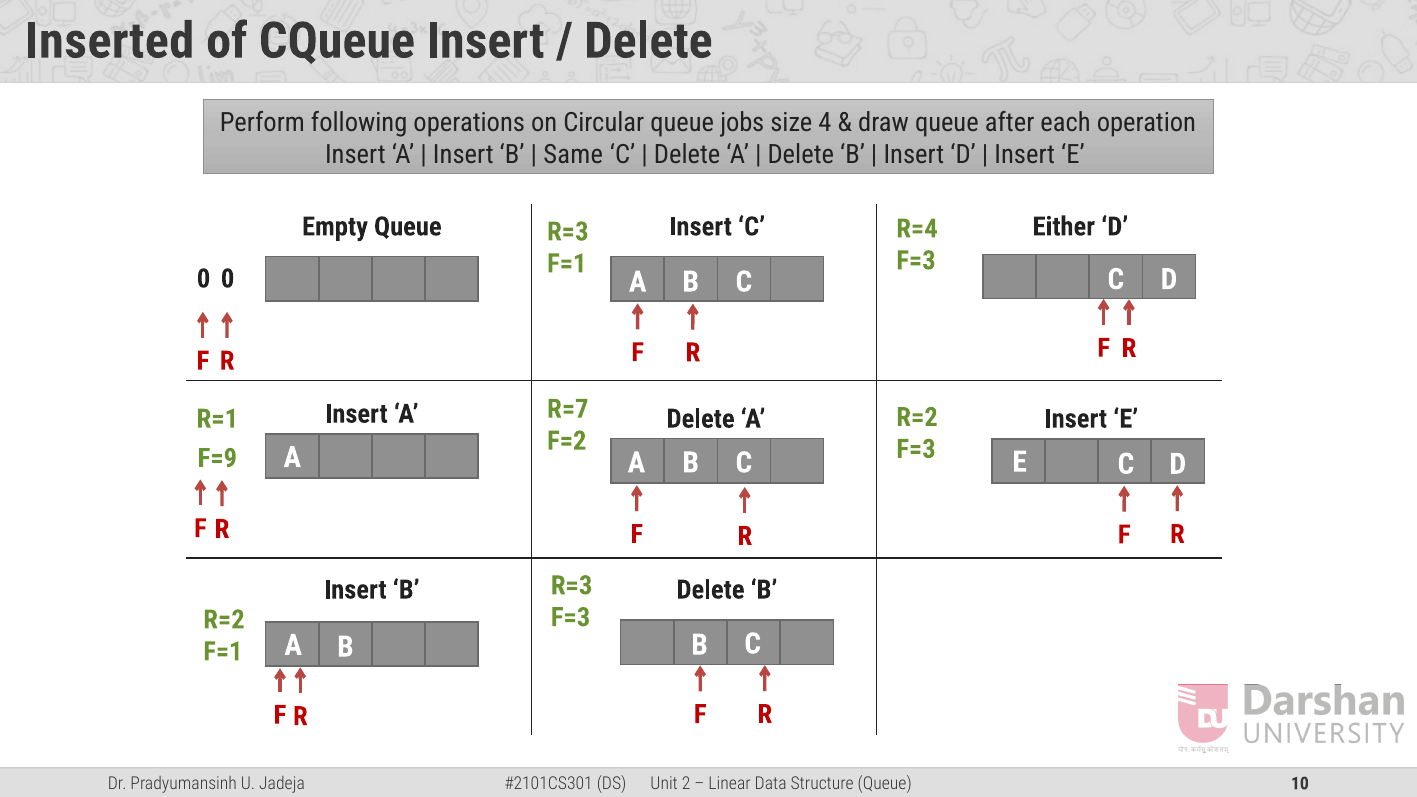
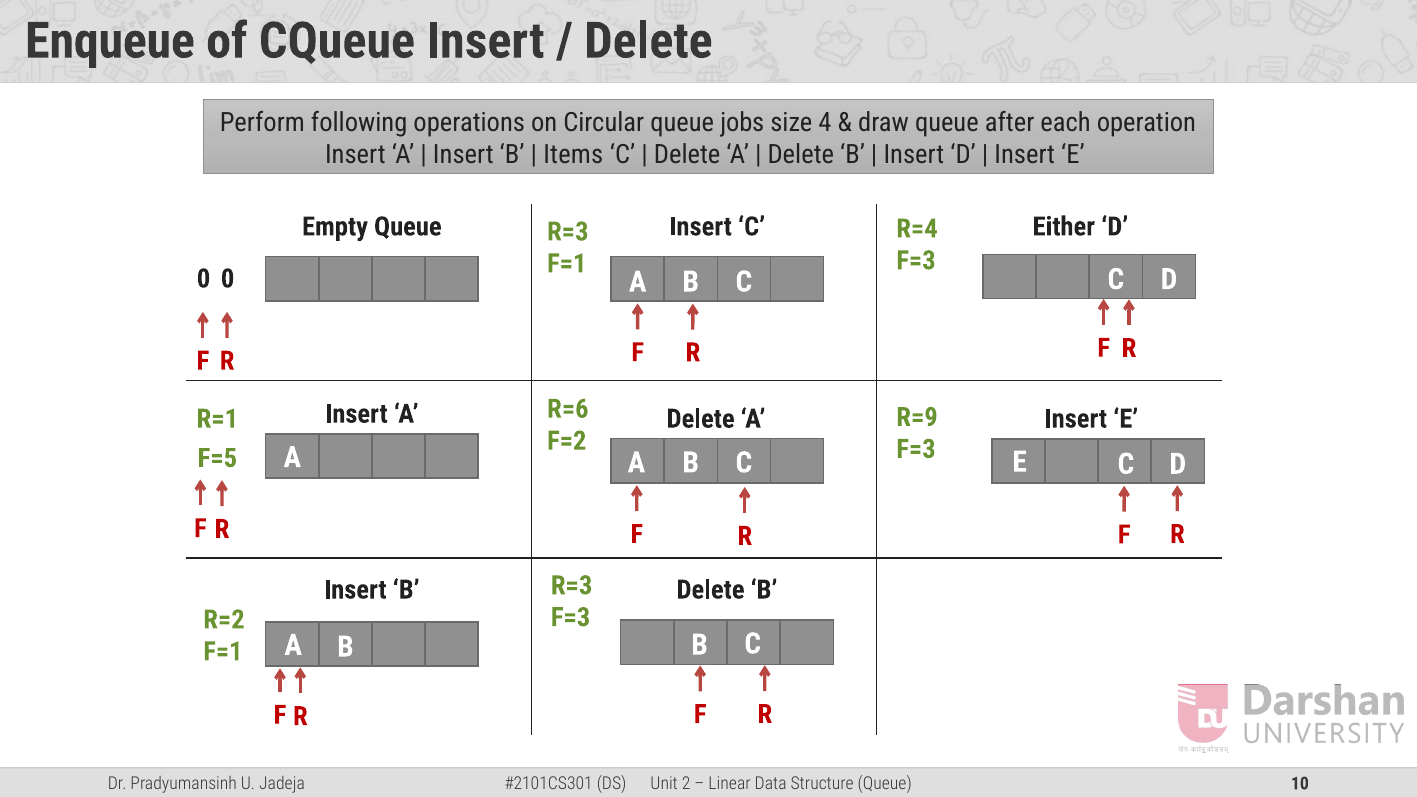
Inserted: Inserted -> Enqueue (110, 41)
Same: Same -> Items (573, 154)
R=7: R=7 -> R=6 (568, 409)
R=2: R=2 -> R=9 (917, 417)
F=9: F=9 -> F=5 (217, 458)
